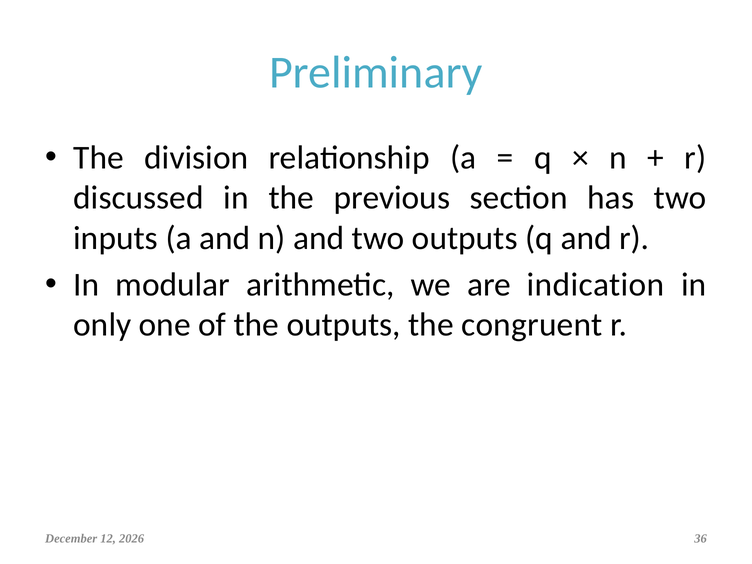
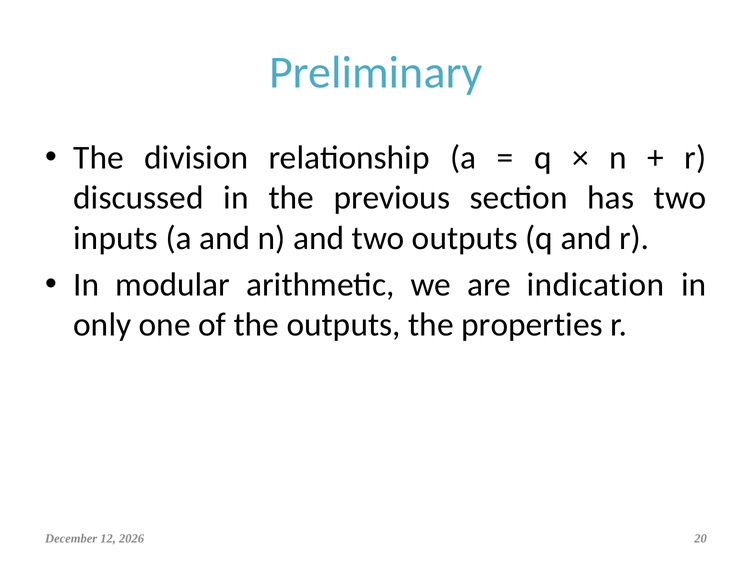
congruent: congruent -> properties (532, 325)
36: 36 -> 20 (701, 539)
